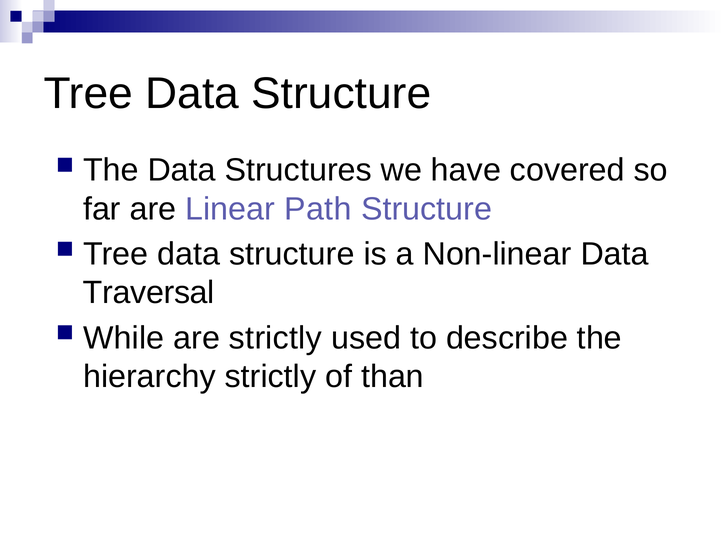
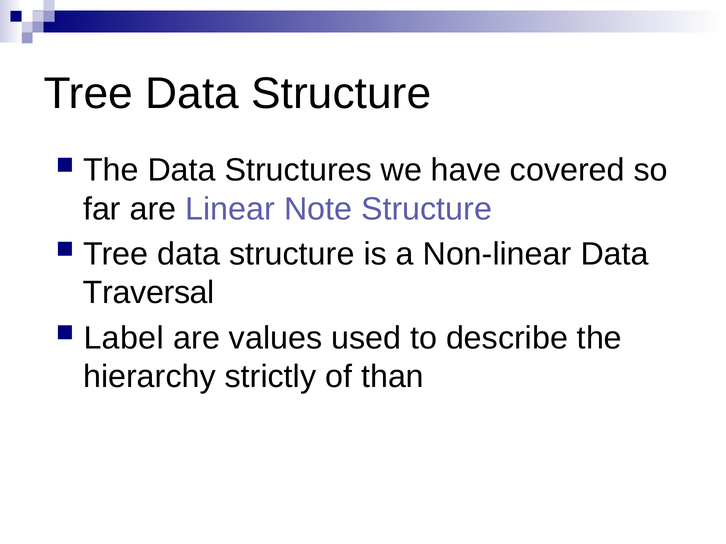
Path: Path -> Note (318, 209)
While: While -> Label (124, 338)
are strictly: strictly -> values (276, 338)
